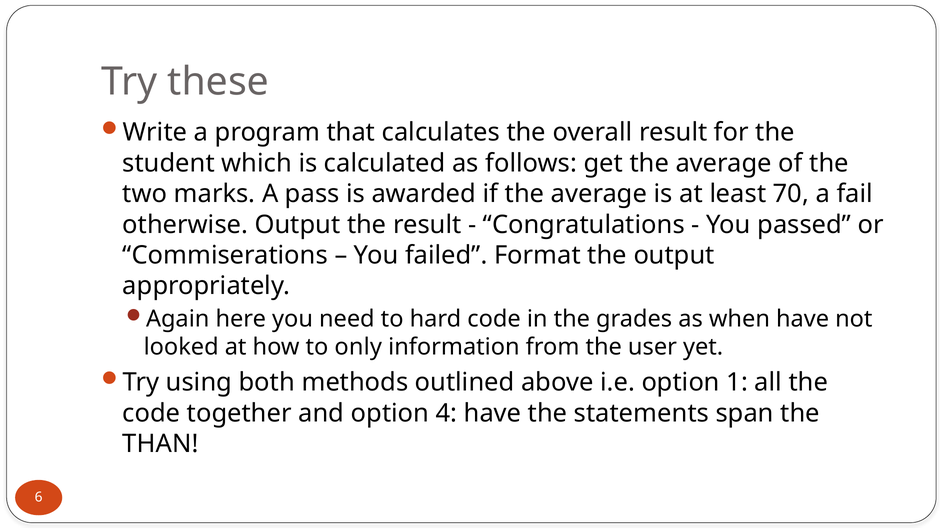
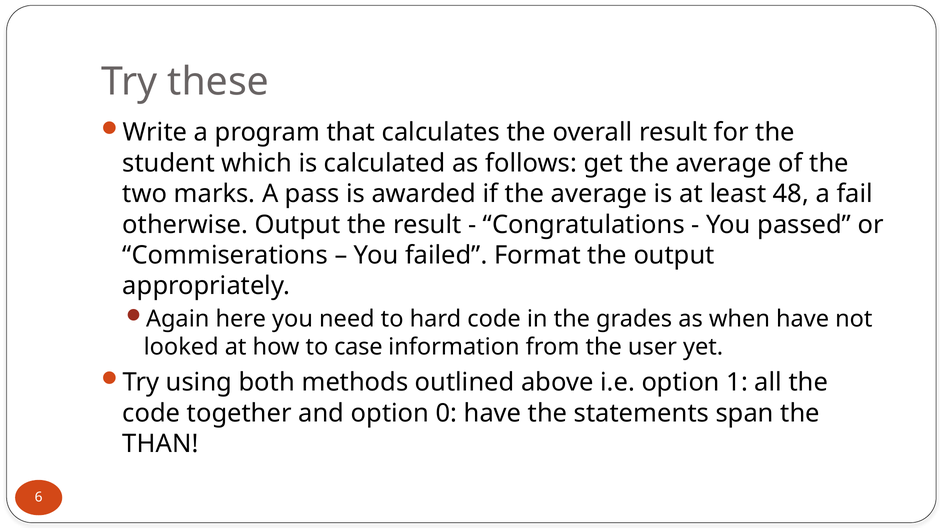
70: 70 -> 48 (791, 194)
only: only -> case (358, 347)
4: 4 -> 0 (446, 414)
